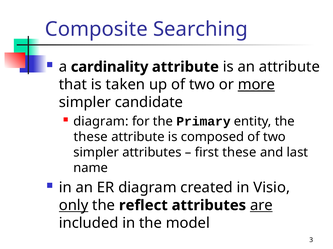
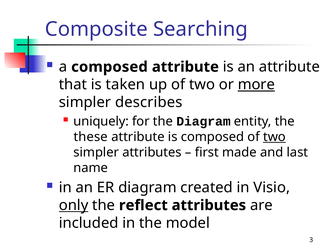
a cardinality: cardinality -> composed (109, 67)
candidate: candidate -> describes (149, 103)
diagram: diagram -> uniquely (101, 122)
the Primary: Primary -> Diagram (204, 122)
two underline: none -> present (274, 137)
first these: these -> made (239, 153)
are underline: present -> none (261, 206)
